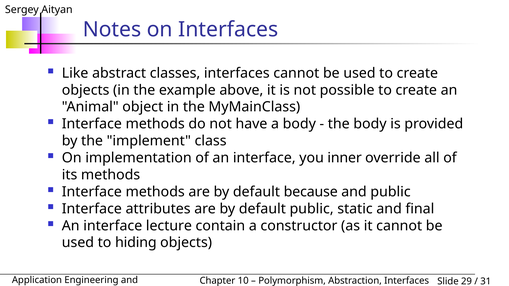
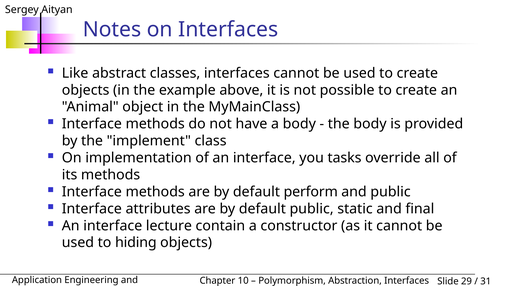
inner: inner -> tasks (345, 158)
because: because -> perform (311, 192)
